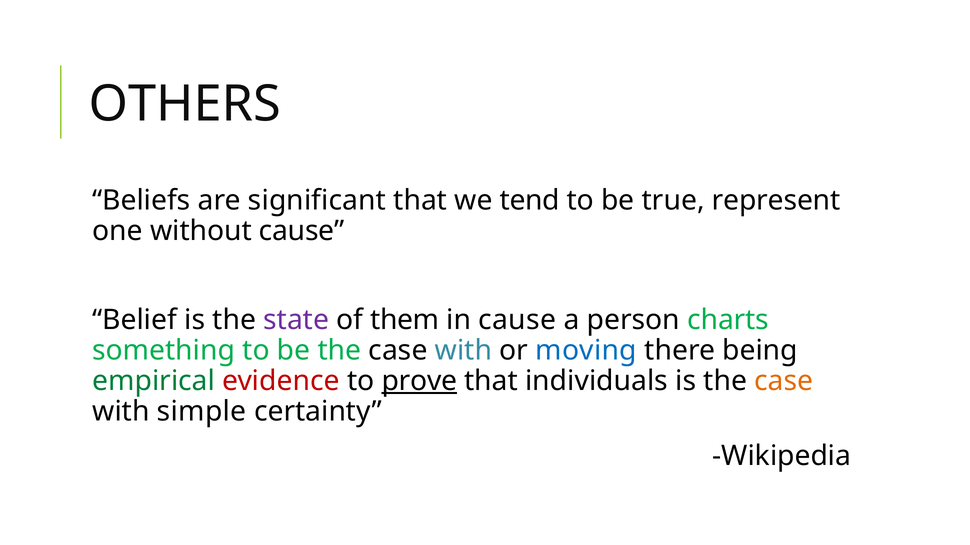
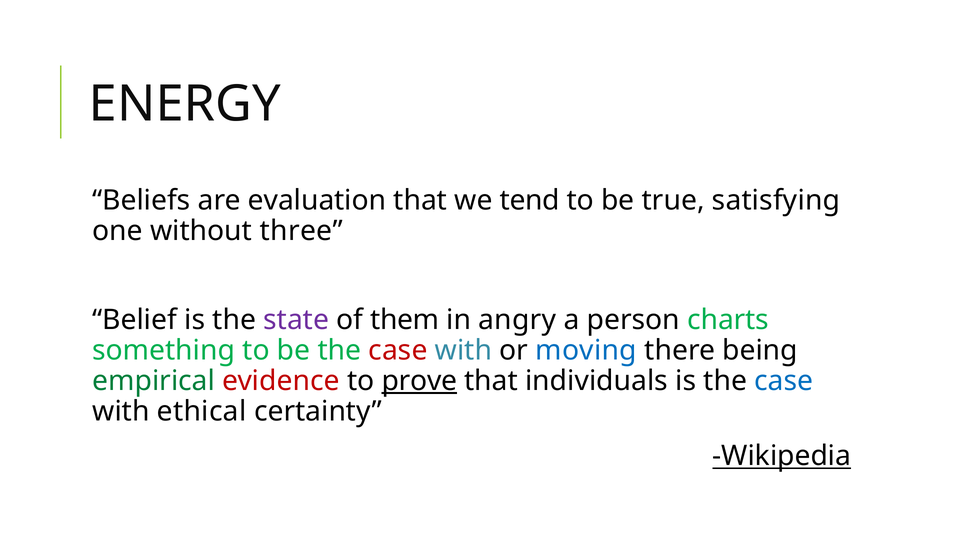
OTHERS: OTHERS -> ENERGY (185, 104)
significant: significant -> evaluation (317, 201)
represent: represent -> satisfying (776, 201)
without cause: cause -> three (301, 231)
in cause: cause -> angry (517, 320)
case colour: black -> red (398, 351)
case colour: orange -> blue (784, 381)
simple: simple -> ethical (202, 412)
Wikipedia underline: none -> present (782, 457)
